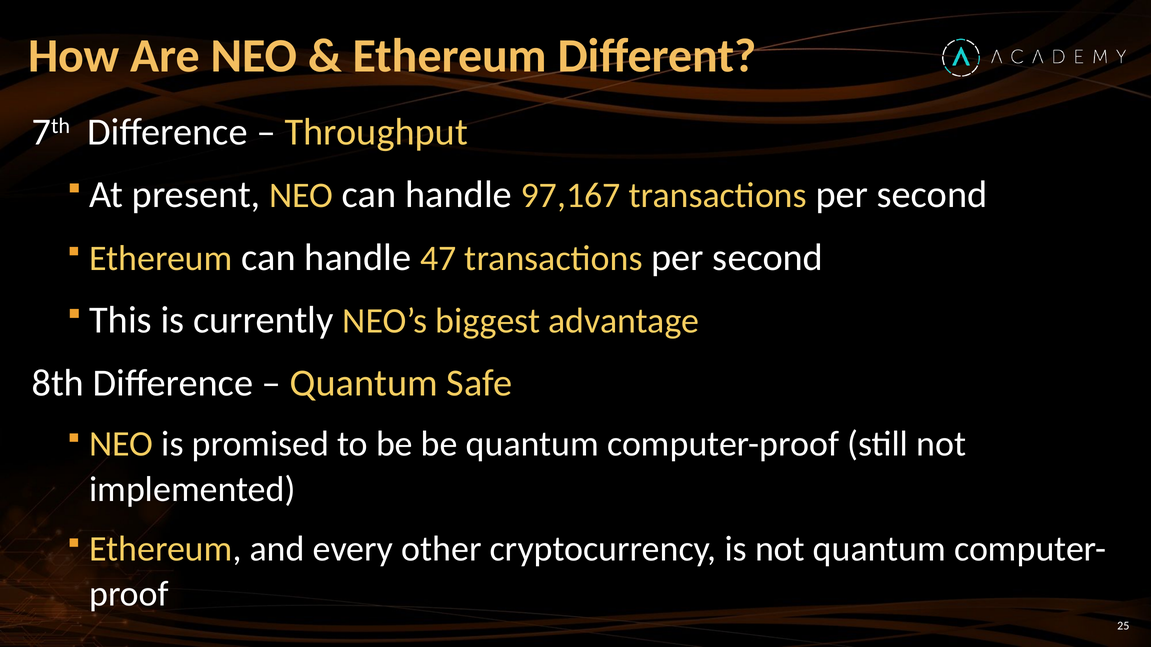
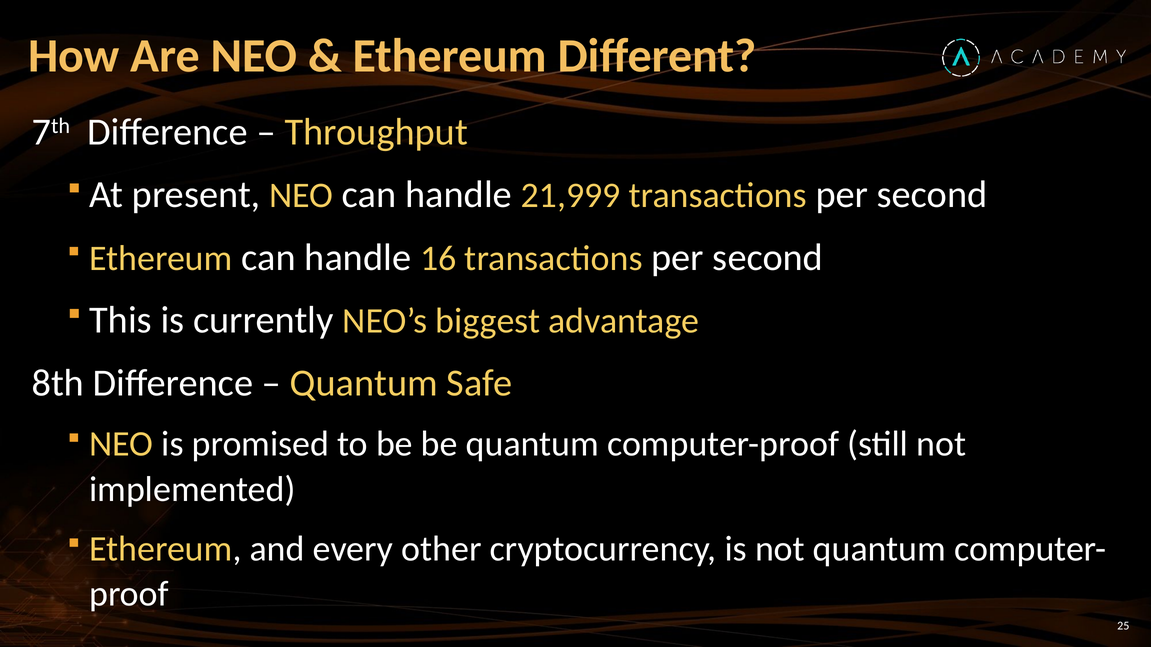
97,167: 97,167 -> 21,999 (571, 196)
47: 47 -> 16 (438, 259)
